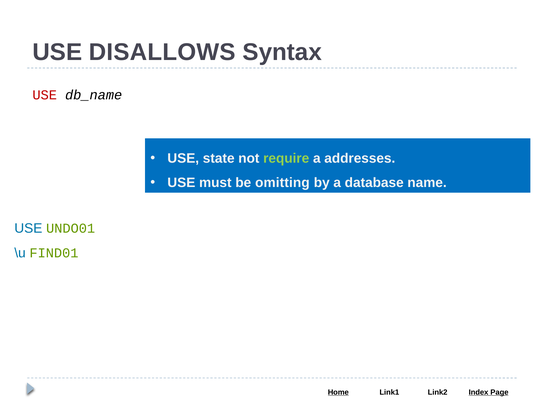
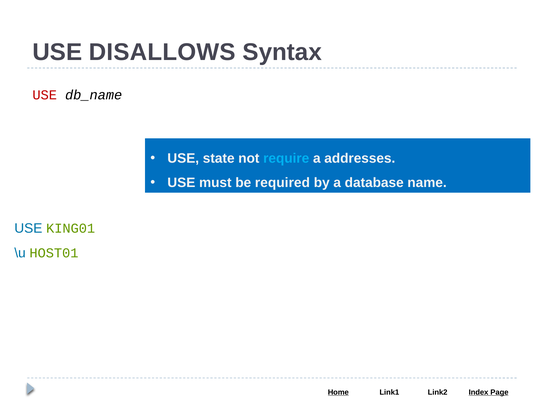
require colour: light green -> light blue (286, 158)
omitting: omitting -> required (282, 183)
UNDO01: UNDO01 -> KING01 (71, 228)
FIND01: FIND01 -> HOST01 (54, 253)
